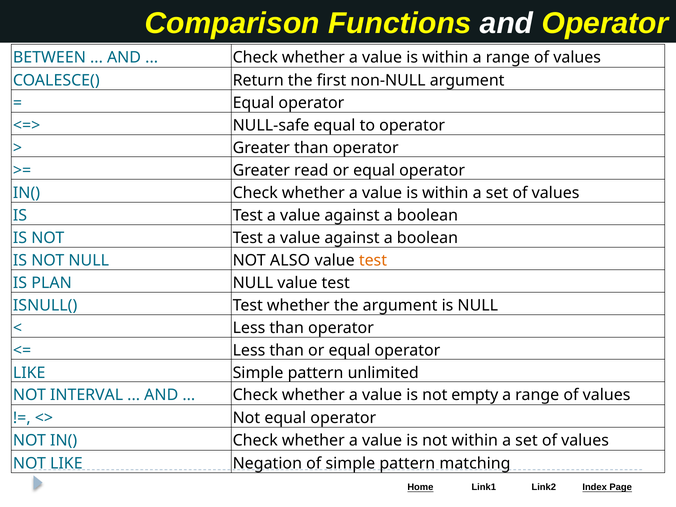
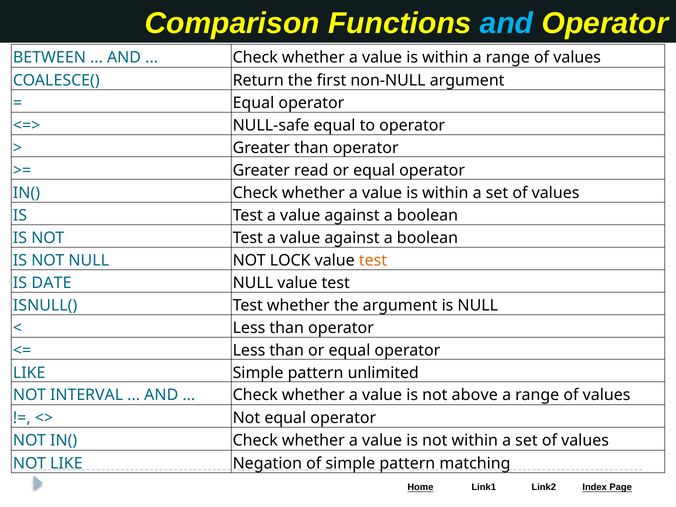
and colour: white -> light blue (507, 23)
ALSO: ALSO -> LOCK (290, 261)
PLAN: PLAN -> DATE (52, 283)
empty: empty -> above (475, 395)
